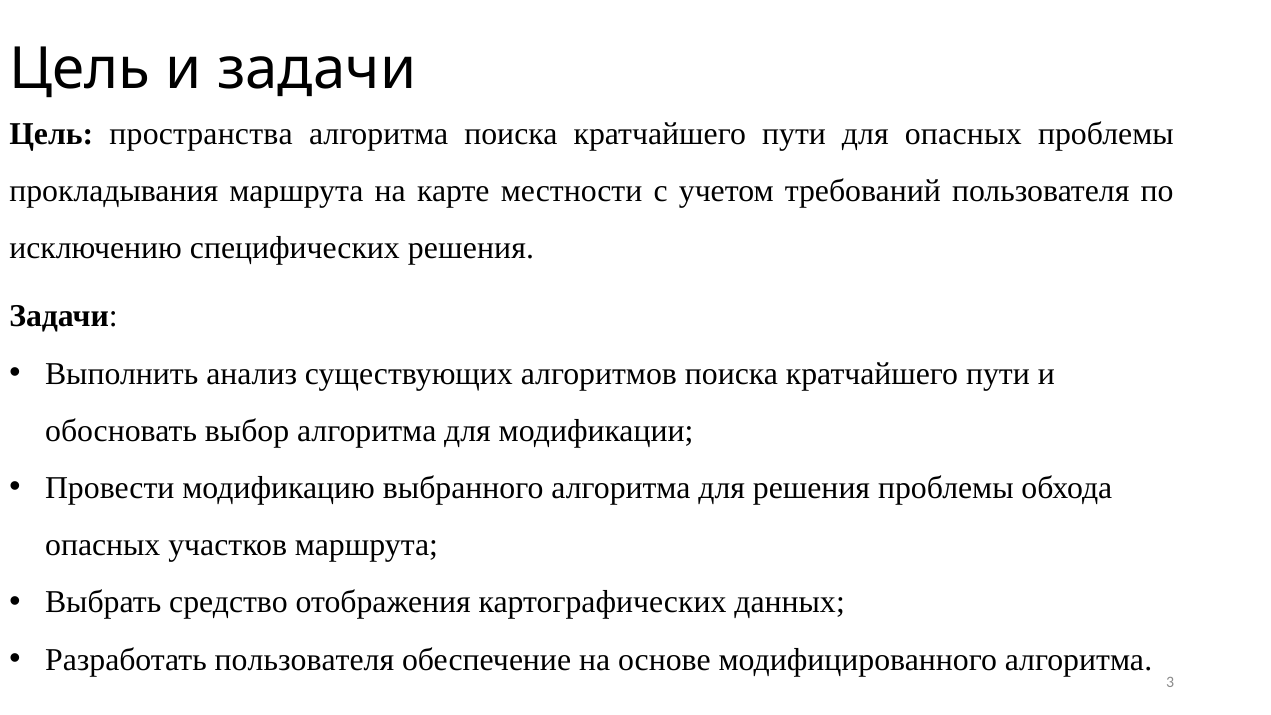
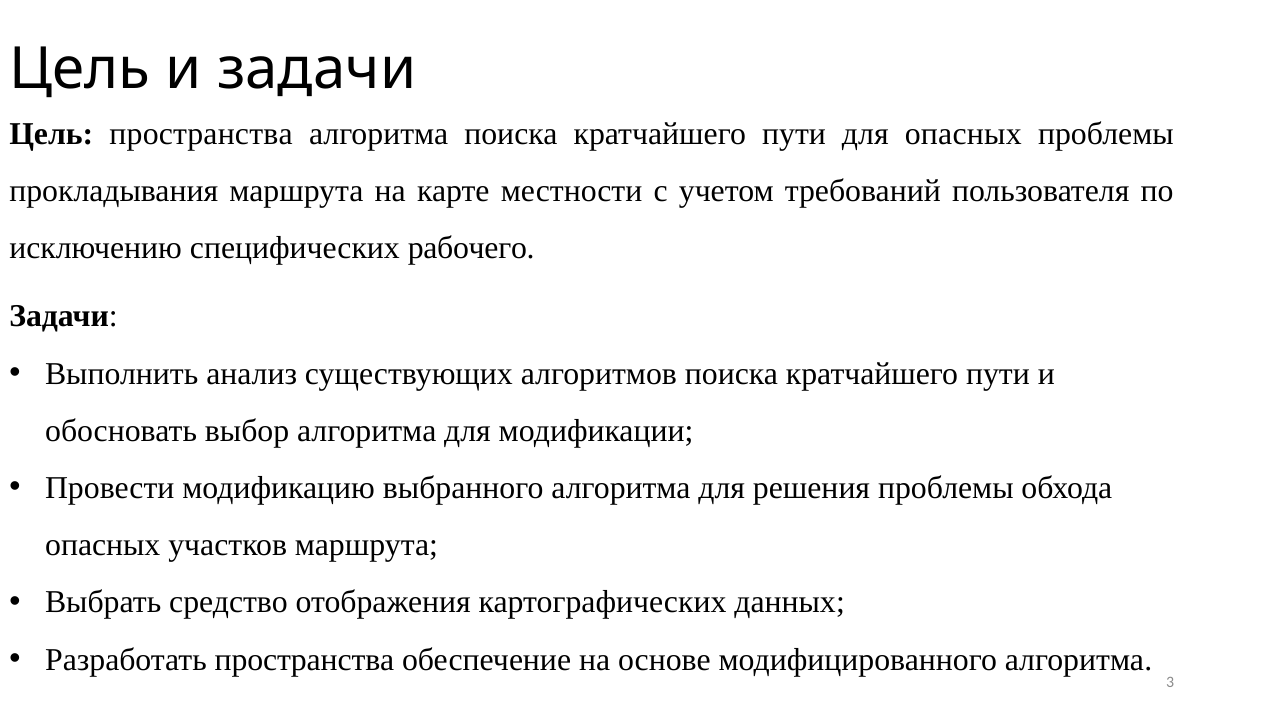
специфических решения: решения -> рабочего (471, 248)
Разработать пользователя: пользователя -> пространства (304, 660)
